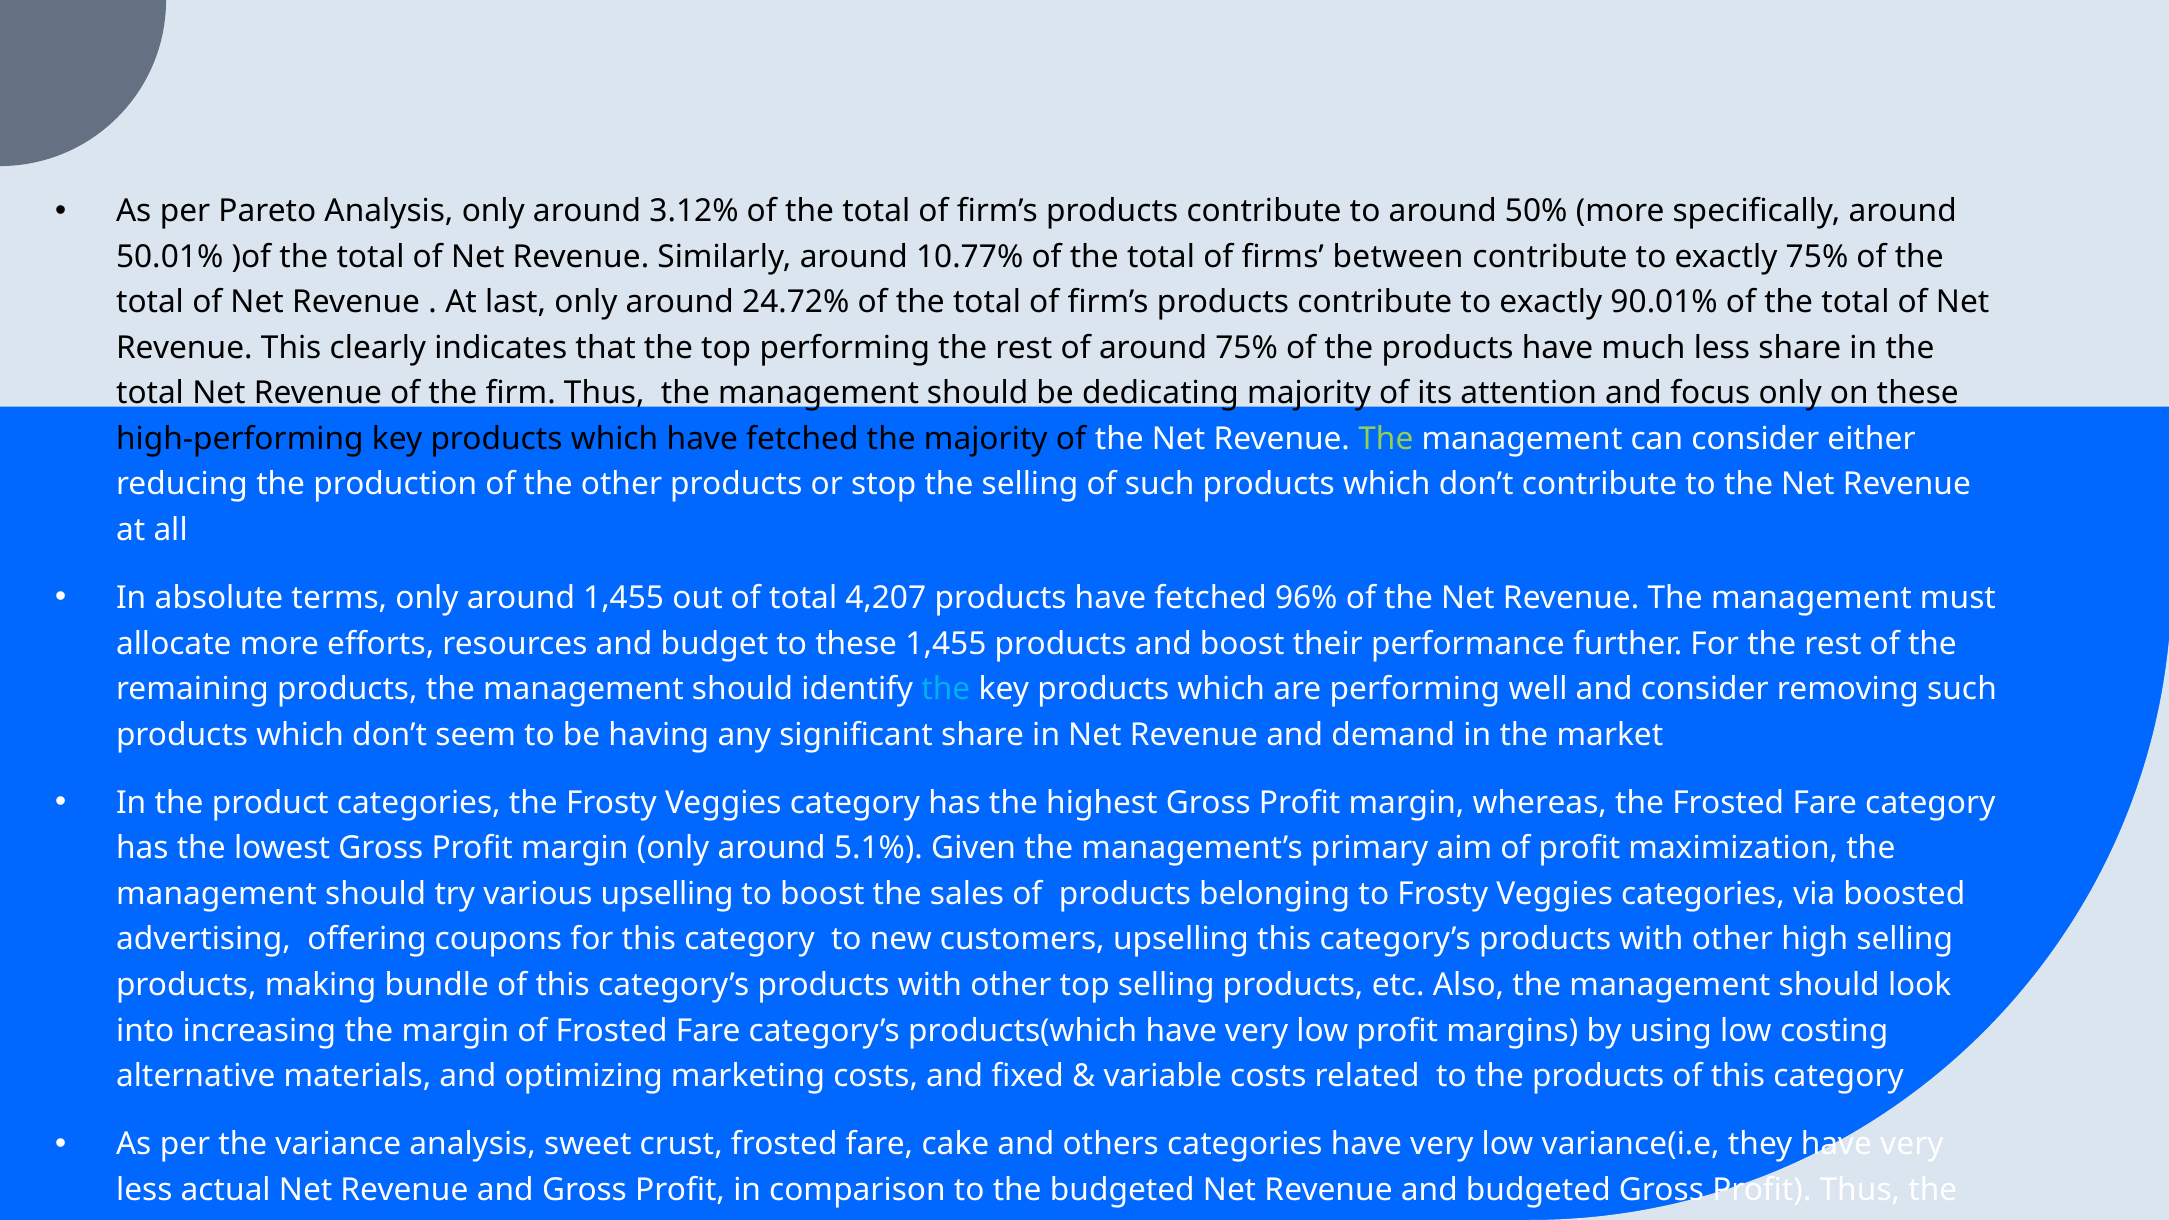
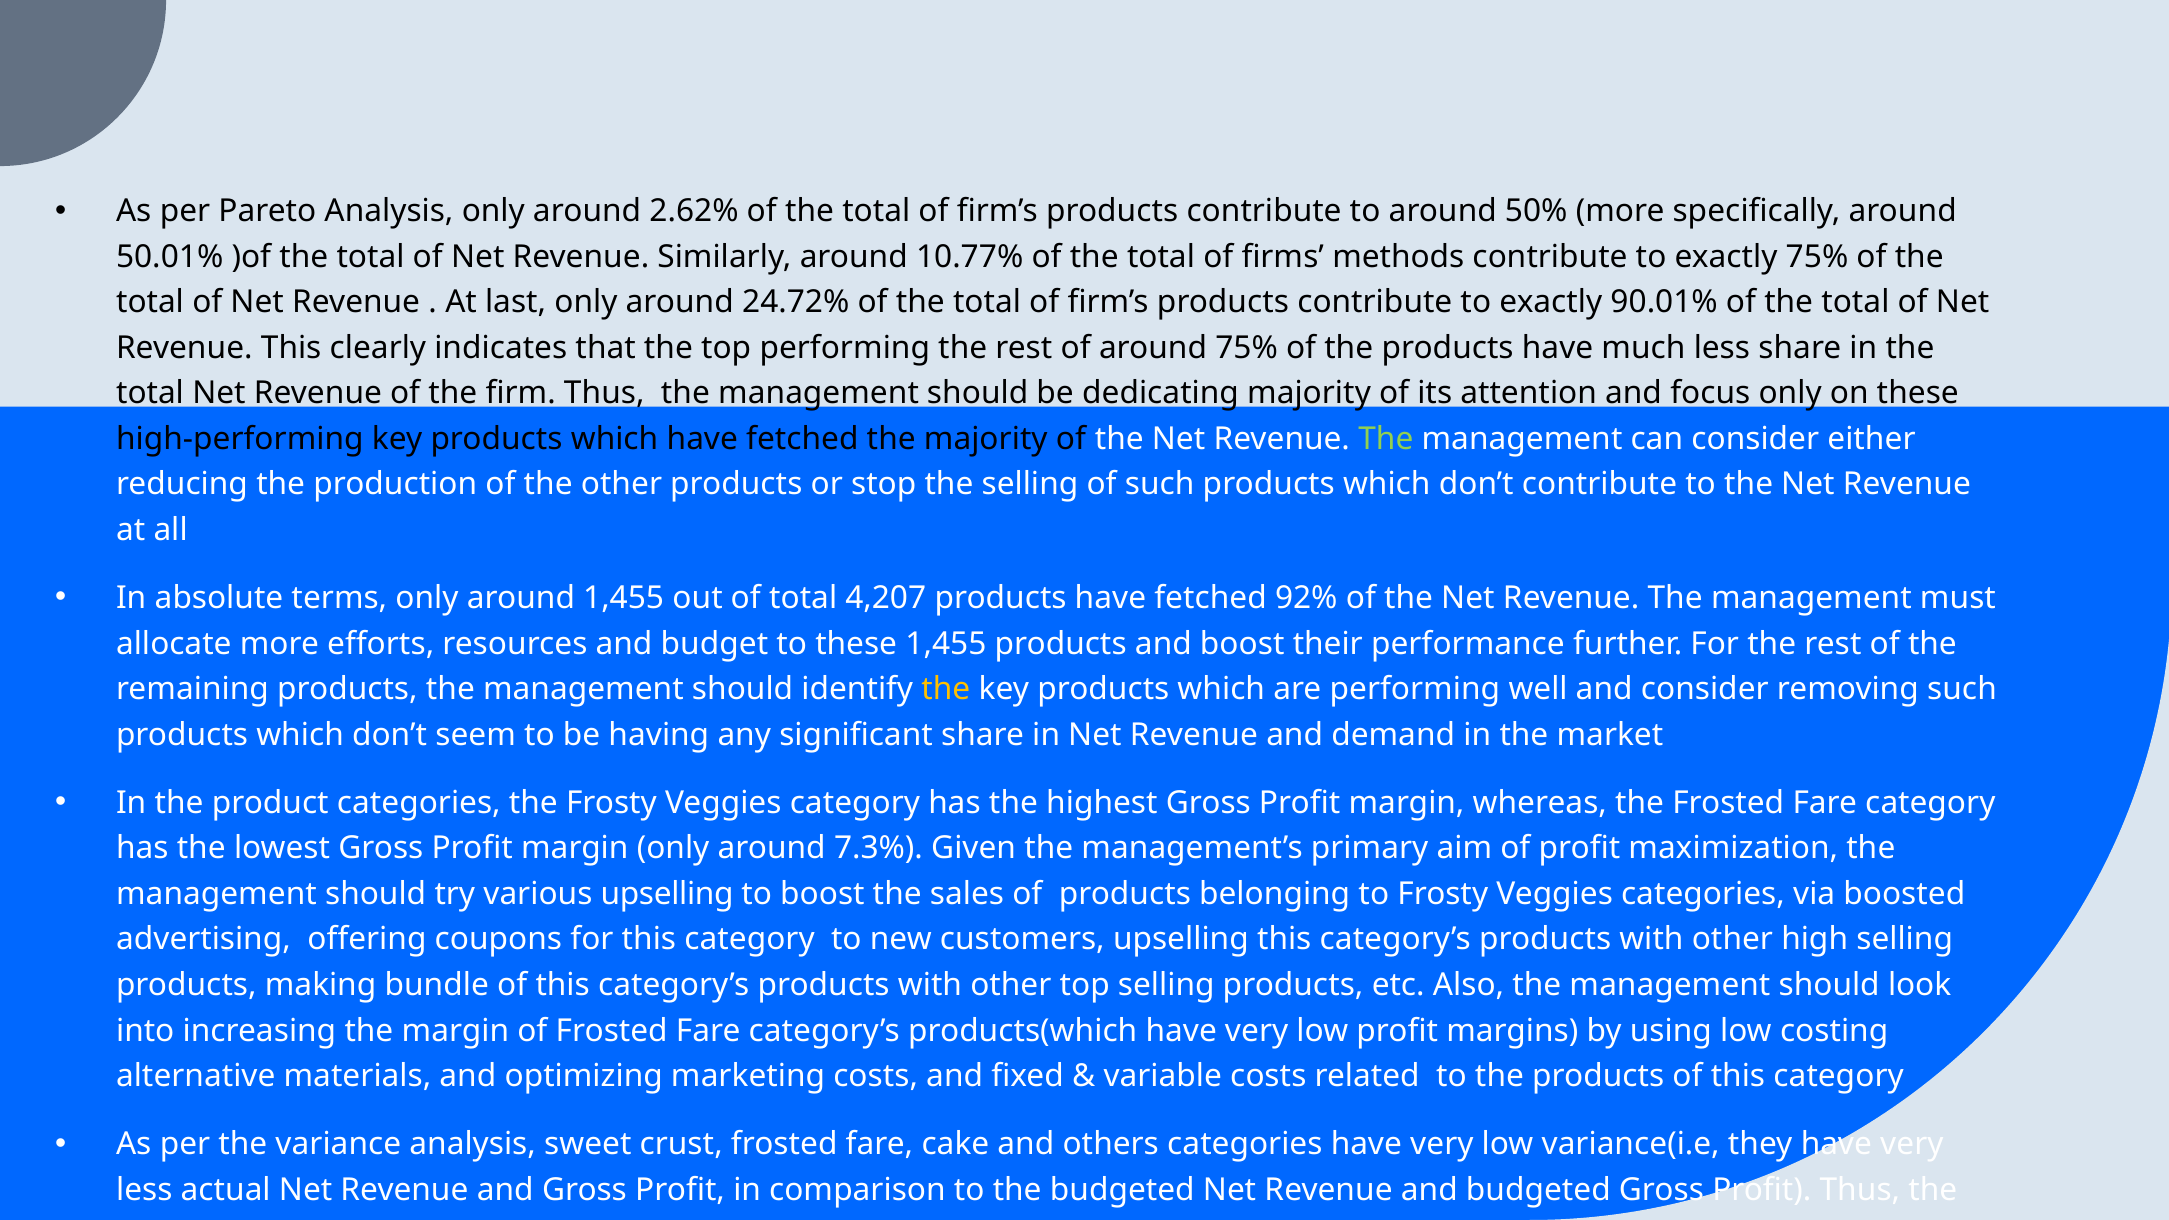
3.12%: 3.12% -> 2.62% (694, 211)
between: between -> methods (1398, 257)
96%: 96% -> 92% (1306, 598)
the colour: light blue -> yellow (946, 689)
5.1%: 5.1% -> 7.3% (878, 848)
